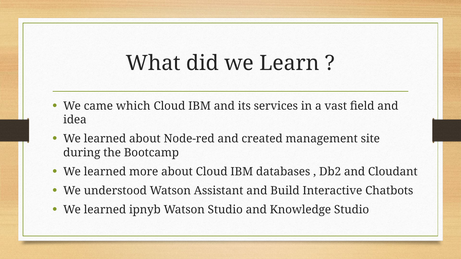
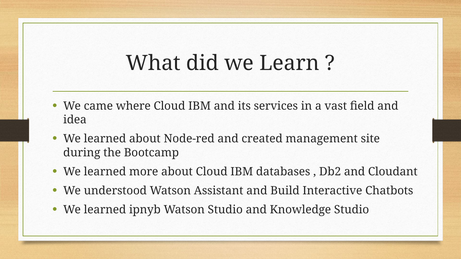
which: which -> where (133, 106)
